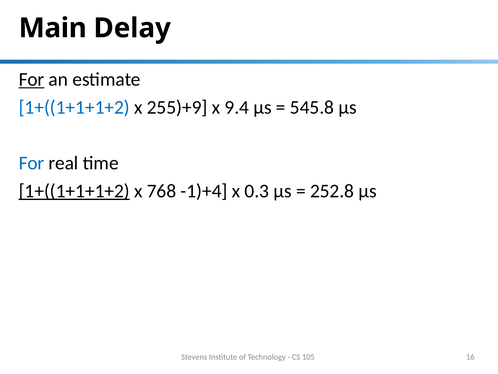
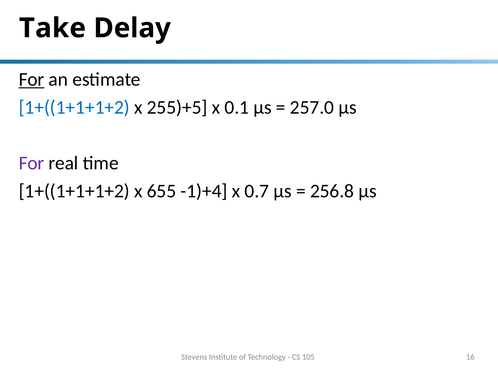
Main: Main -> Take (52, 28)
255)+9: 255)+9 -> 255)+5 (177, 107)
9.4: 9.4 -> 0.1 (237, 107)
545.8: 545.8 -> 257.0 (312, 107)
For colour: blue -> purple (32, 163)
1+((1+1+1+2 underline: present -> none (74, 191)
768: 768 -> 655 (162, 191)
0.3: 0.3 -> 0.7 (257, 191)
252.8: 252.8 -> 256.8 (332, 191)
